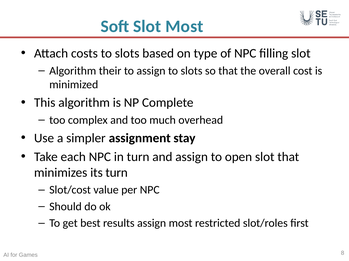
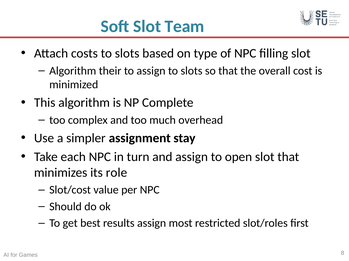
Slot Most: Most -> Team (185, 27)
its turn: turn -> role (116, 173)
